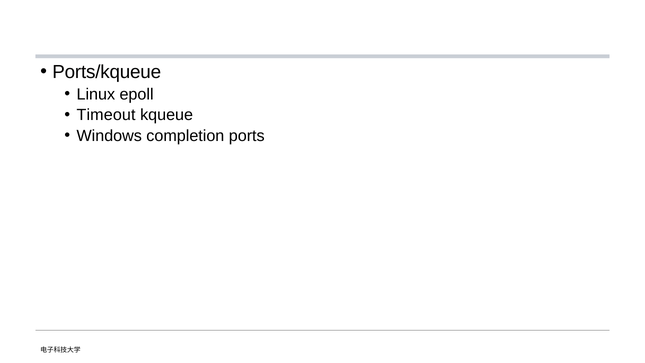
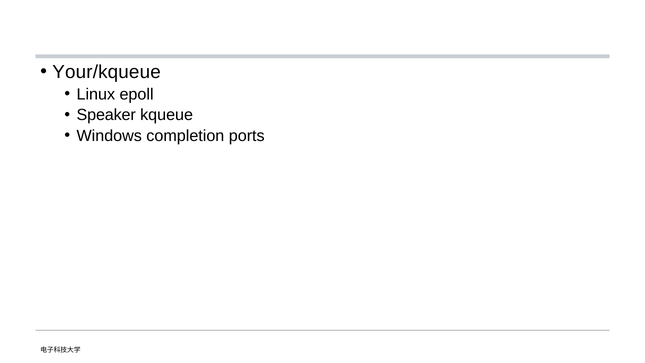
Ports/kqueue: Ports/kqueue -> Your/kqueue (107, 72)
Timeout: Timeout -> Speaker (106, 115)
